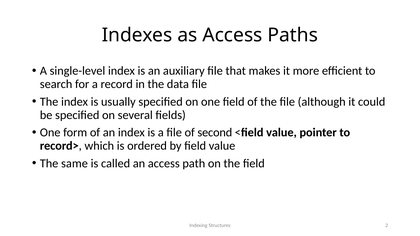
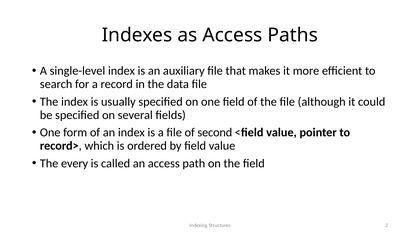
same: same -> every (75, 164)
